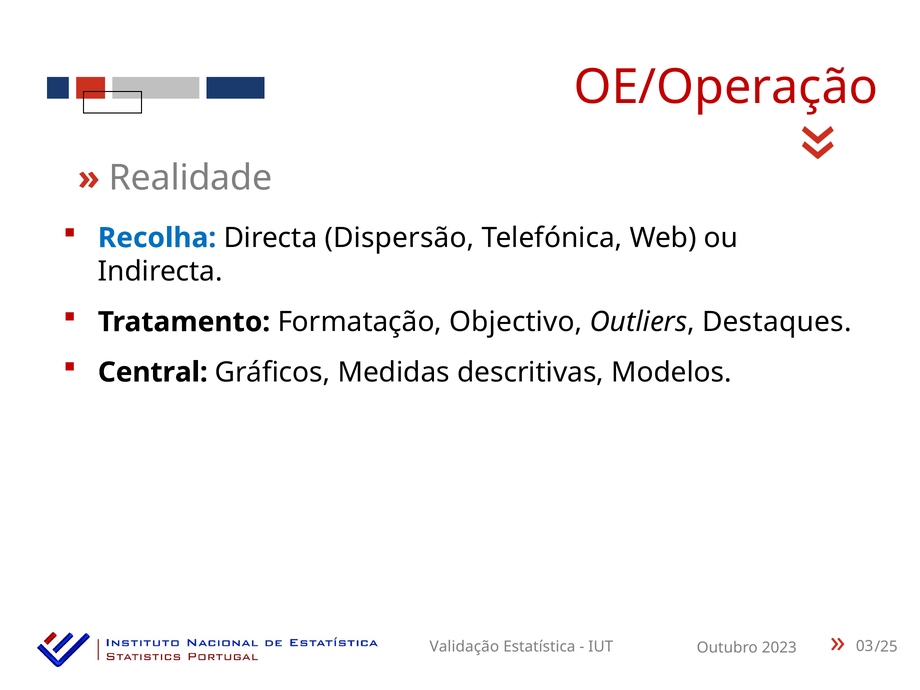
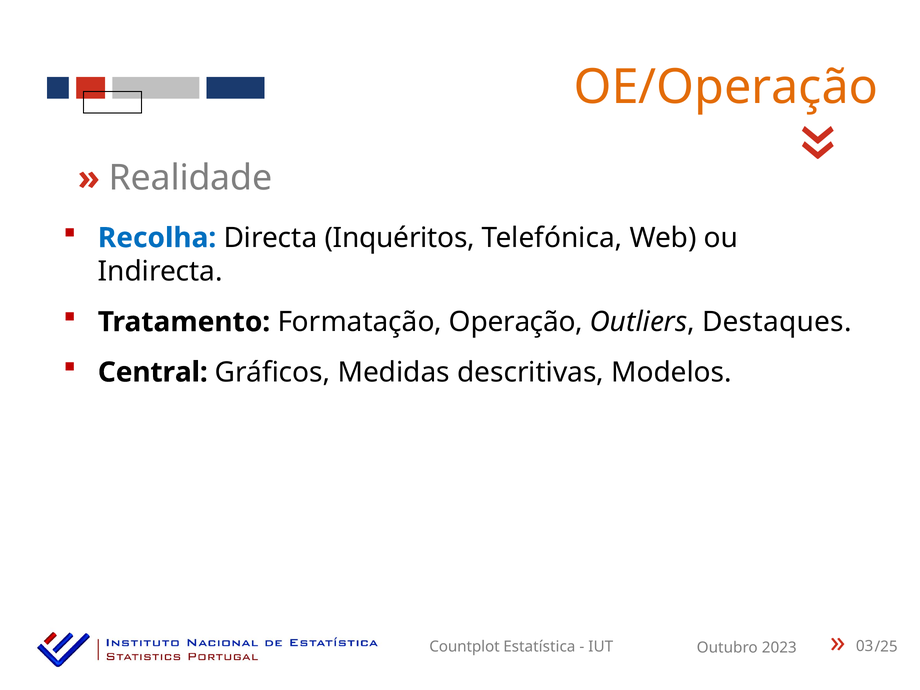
OE/Operação colour: red -> orange (726, 87)
Dispersão: Dispersão -> Inquéritos (400, 238)
Objectivo: Objectivo -> Operação (516, 322)
Validação: Validação -> Countplot (464, 647)
